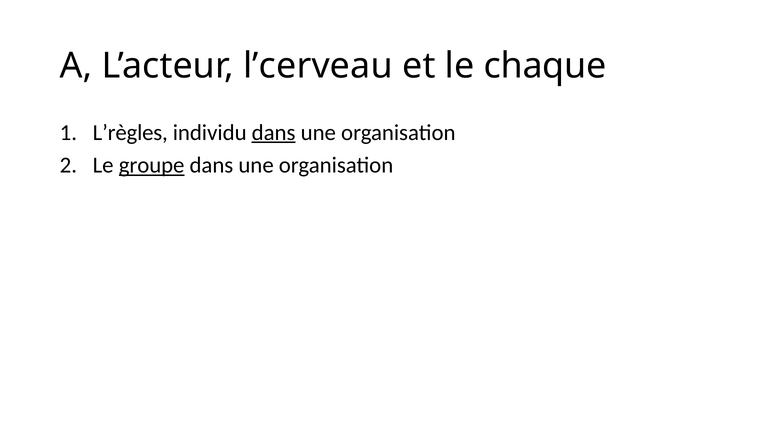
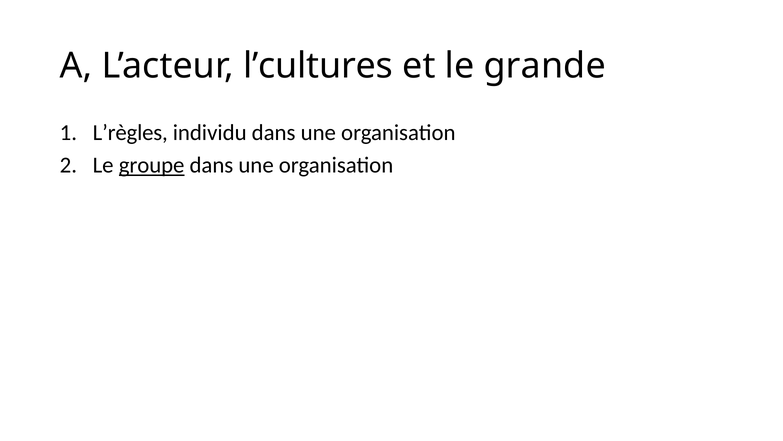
l’cerveau: l’cerveau -> l’cultures (318, 66)
chaque: chaque -> grande (545, 66)
dans underline: present -> none (274, 132)
